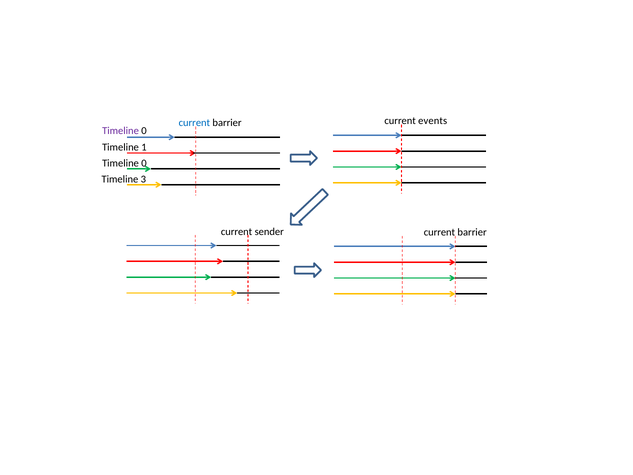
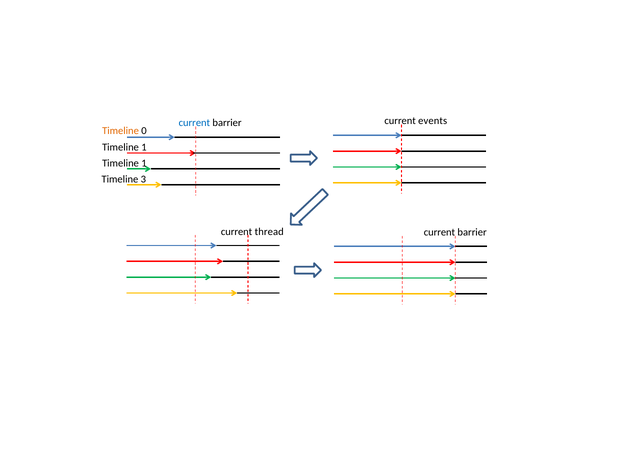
Timeline colour: purple -> orange (120, 131)
0: 0 -> 1 (144, 163)
sender: sender -> thread (269, 232)
